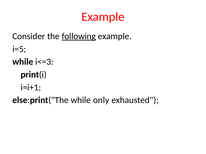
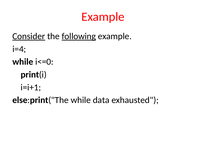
Consider underline: none -> present (29, 36)
i=5: i=5 -> i=4 (19, 49)
i<=3: i<=3 -> i<=0 (44, 62)
only: only -> data (101, 100)
